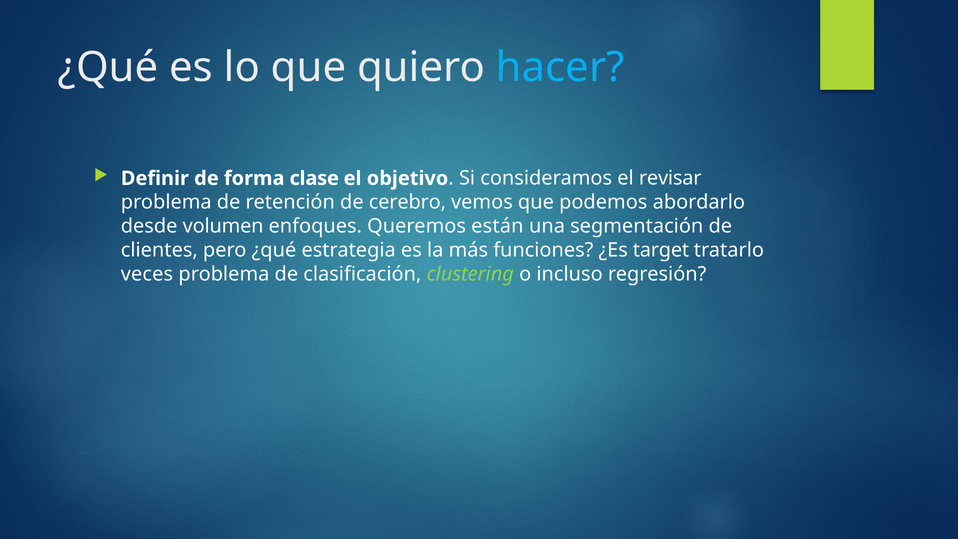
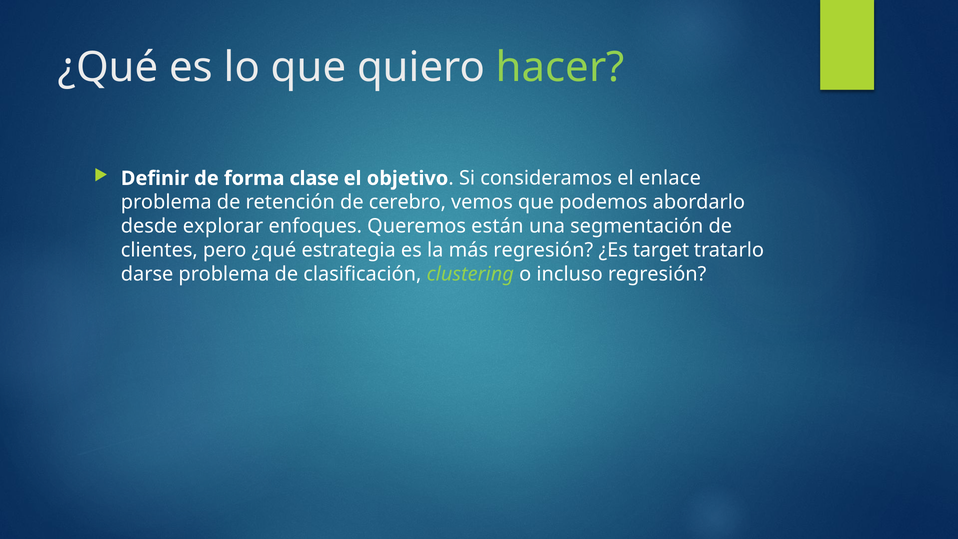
hacer colour: light blue -> light green (560, 67)
revisar: revisar -> enlace (670, 178)
volumen: volumen -> explorar (223, 226)
más funciones: funciones -> regresión (543, 250)
veces: veces -> darse (147, 274)
